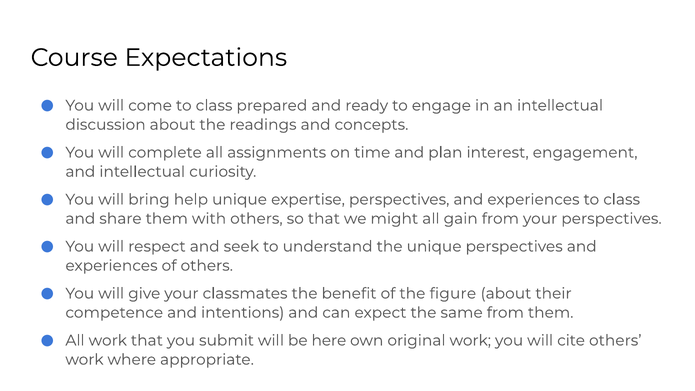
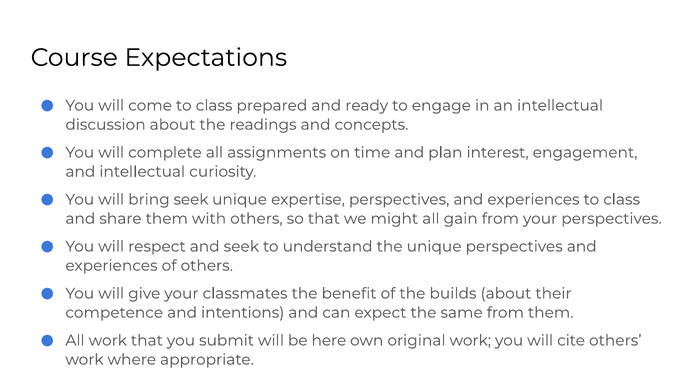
bring help: help -> seek (191, 199)
figure: figure -> builds (453, 293)
